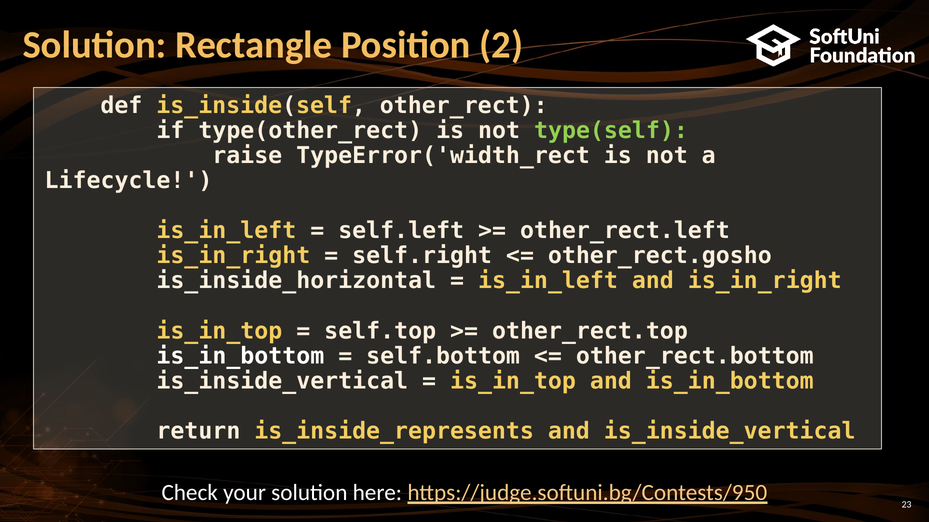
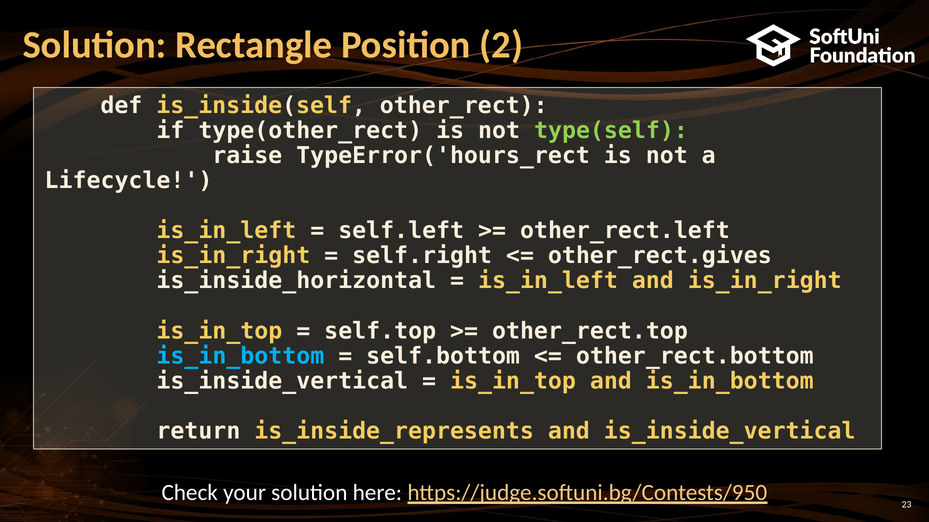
TypeError('width_rect: TypeError('width_rect -> TypeError('hours_rect (443, 156)
other_rect.gosho: other_rect.gosho -> other_rect.gives (660, 256)
is_in_bottom colour: white -> light blue (240, 356)
